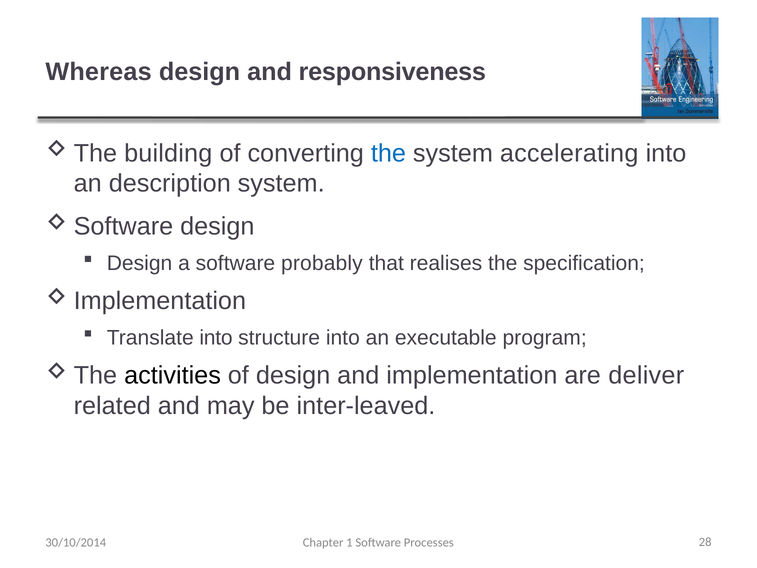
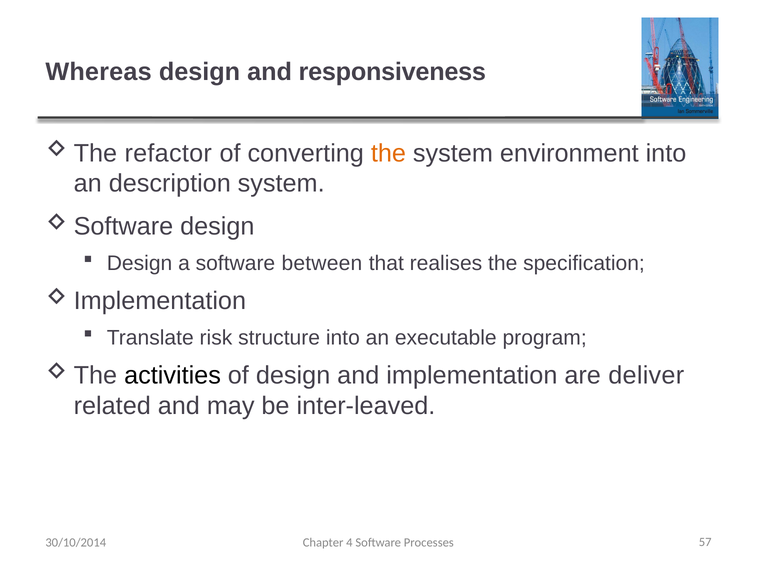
building: building -> refactor (168, 153)
the colour: blue -> orange (388, 153)
accelerating: accelerating -> environment (569, 153)
probably: probably -> between (322, 263)
Translate into: into -> risk (216, 338)
1: 1 -> 4 (349, 542)
28: 28 -> 57 (705, 542)
